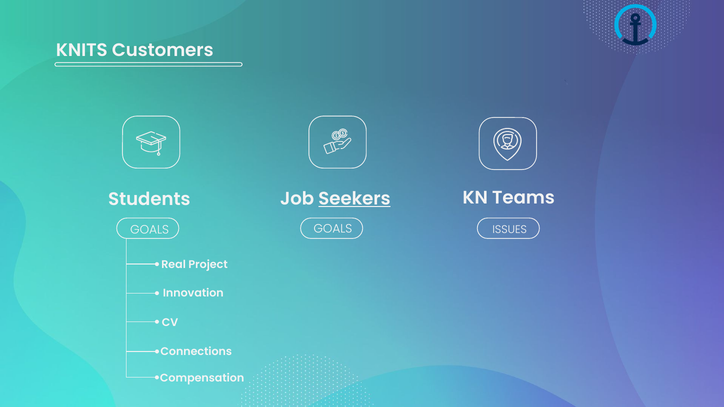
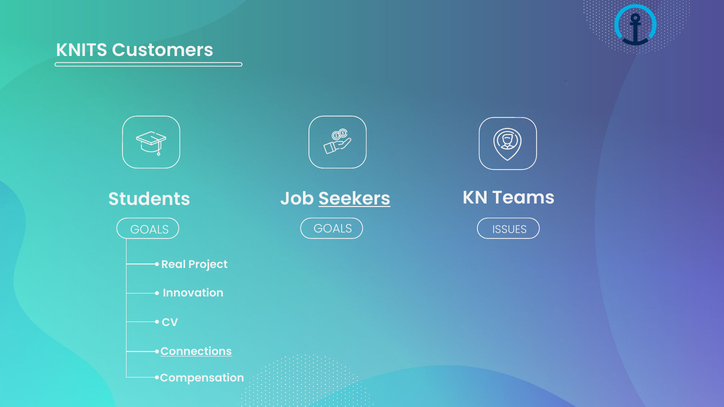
Connections underline: none -> present (196, 352)
